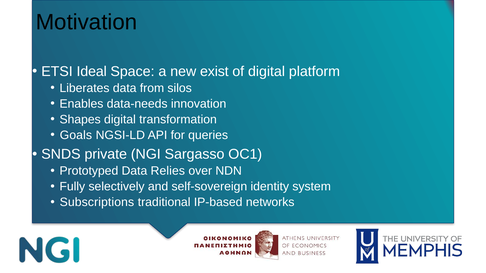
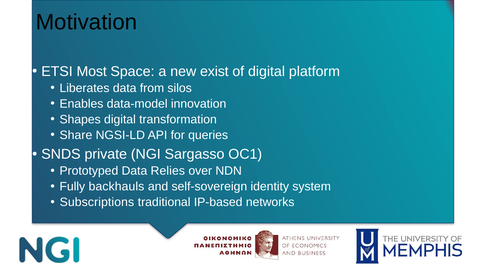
Ideal: Ideal -> Most (92, 72)
data-needs: data-needs -> data-model (137, 104)
Goals: Goals -> Share (76, 135)
selectively: selectively -> backhauls (116, 187)
